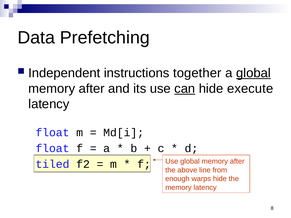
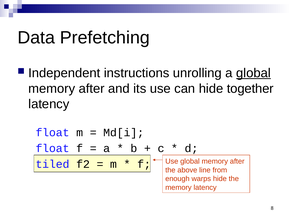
together: together -> unrolling (197, 73)
can underline: present -> none (185, 89)
execute: execute -> together (250, 89)
